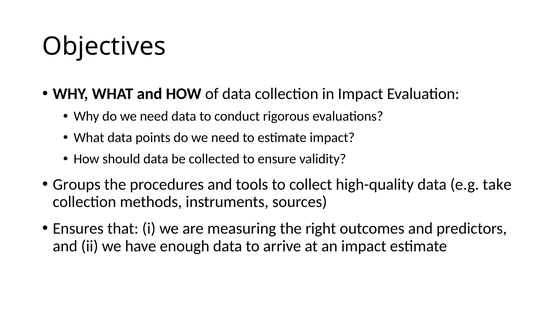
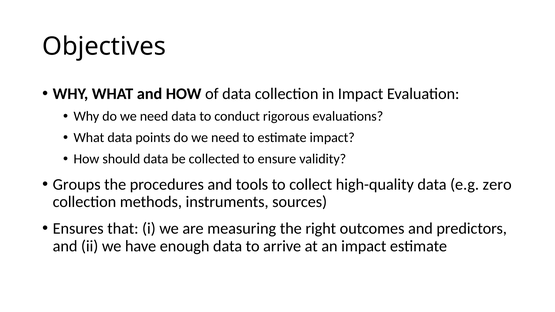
take: take -> zero (497, 185)
